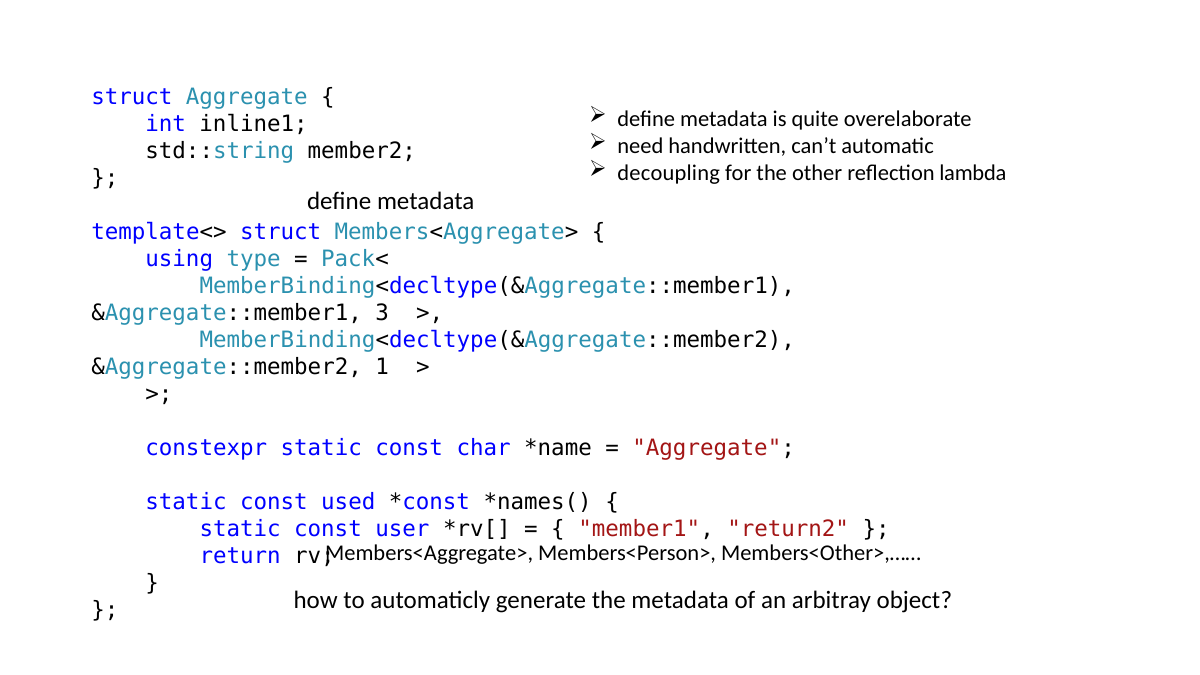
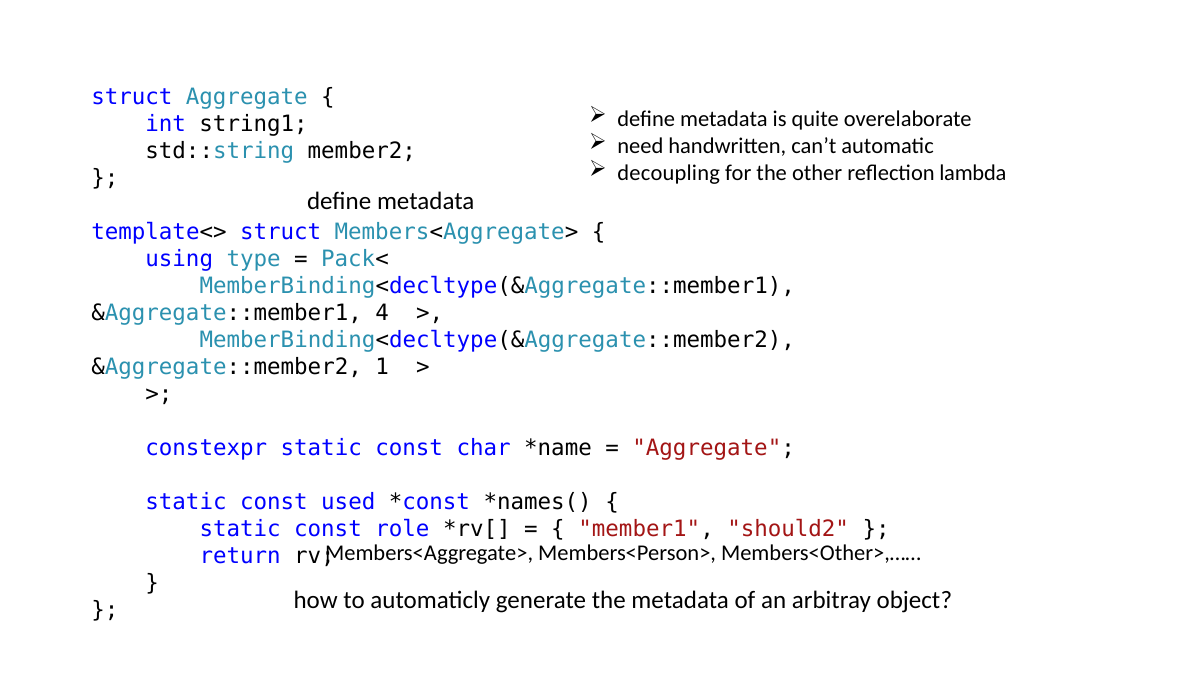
inline1: inline1 -> string1 (254, 124)
3: 3 -> 4 (382, 313)
user: user -> role (402, 529)
return2: return2 -> should2 (788, 529)
